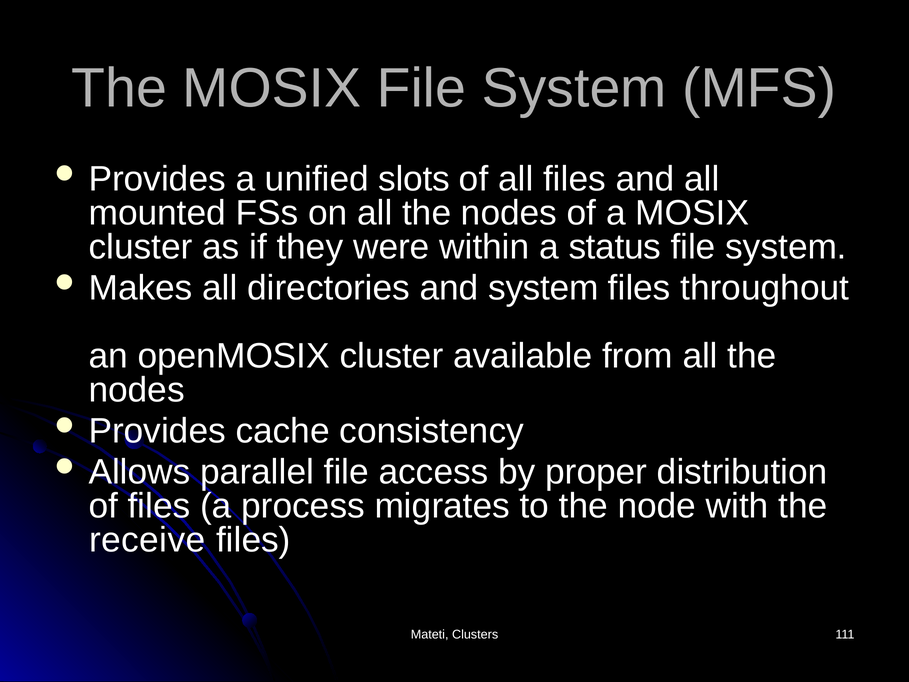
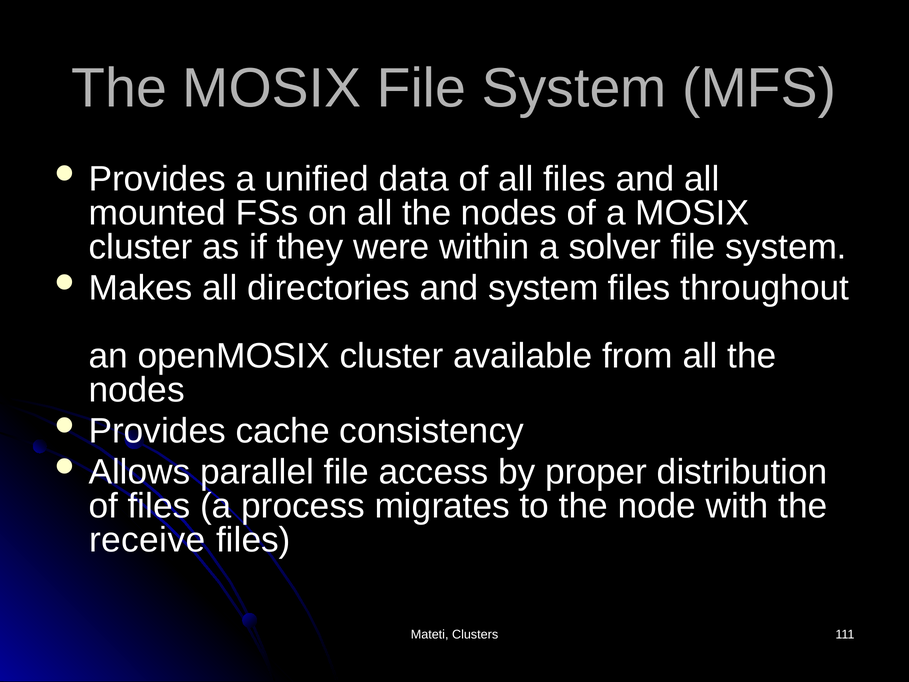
slots: slots -> data (414, 179)
status: status -> solver (615, 247)
